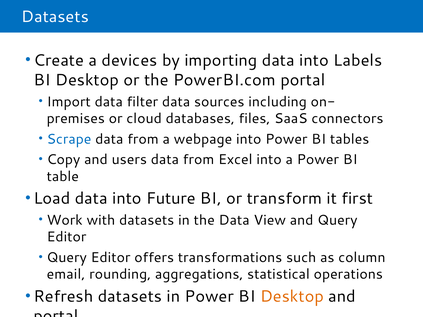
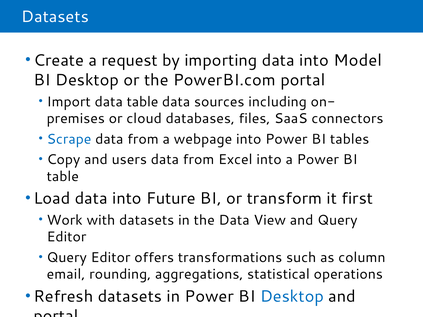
devices: devices -> request (130, 60)
Labels: Labels -> Model (358, 60)
data filter: filter -> table (142, 102)
Desktop colour: orange -> blue (292, 297)
